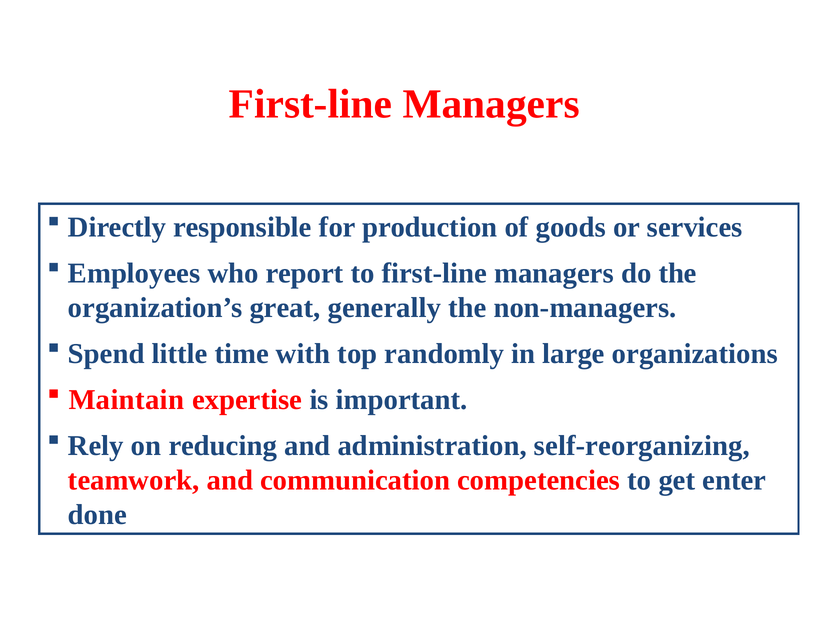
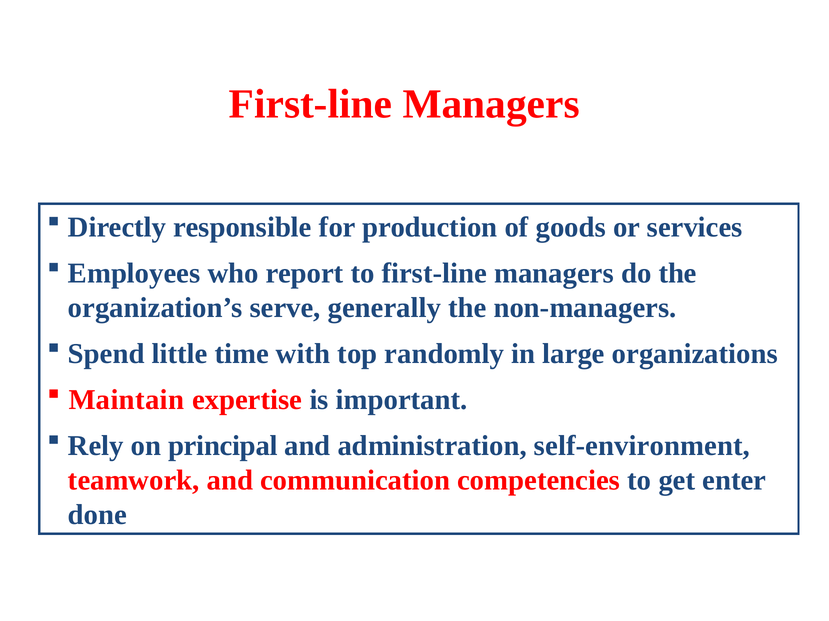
great: great -> serve (285, 308)
reducing: reducing -> principal (223, 446)
self-reorganizing: self-reorganizing -> self-environment (642, 446)
